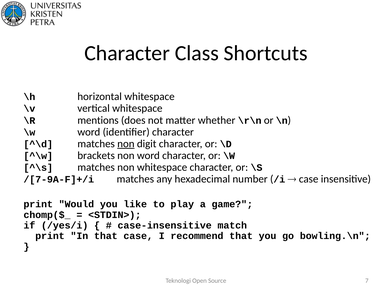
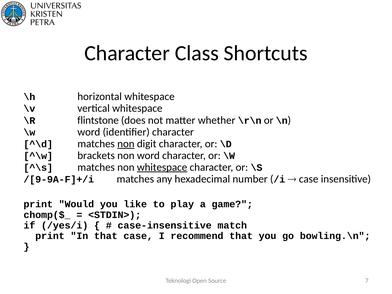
mentions: mentions -> flintstone (98, 120)
whitespace underline: none -> present (162, 167)
/[7-9A-F]+/i: /[7-9A-F]+/i -> /[9-9A-F]+/i (59, 179)
